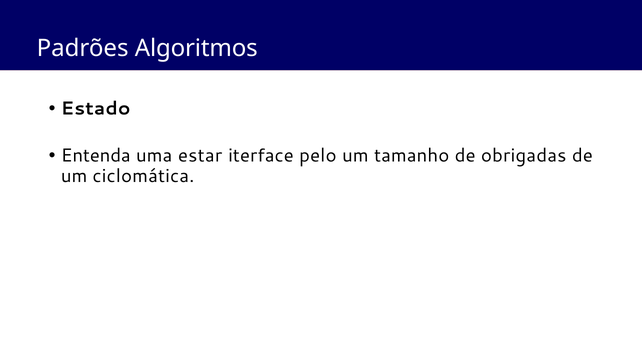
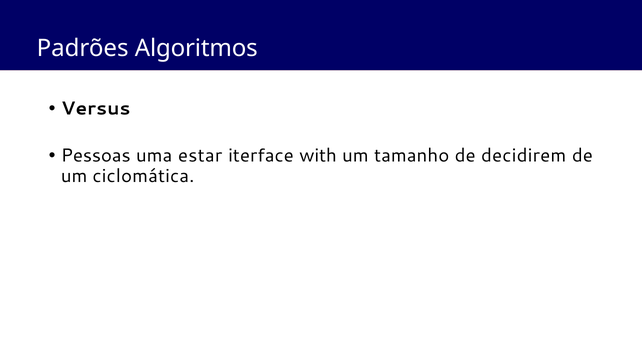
Estado: Estado -> Versus (96, 109)
Entenda: Entenda -> Pessoas (96, 156)
pelo: pelo -> with (318, 156)
obrigadas: obrigadas -> decidirem (524, 156)
